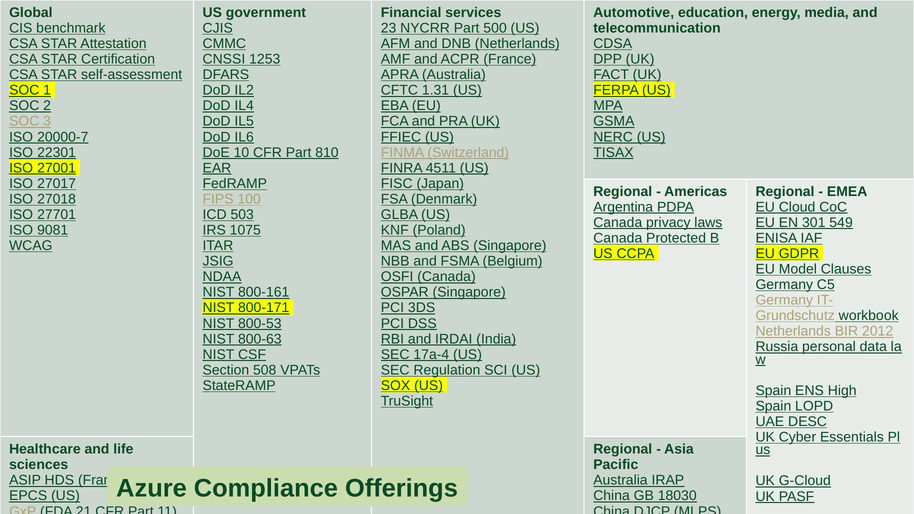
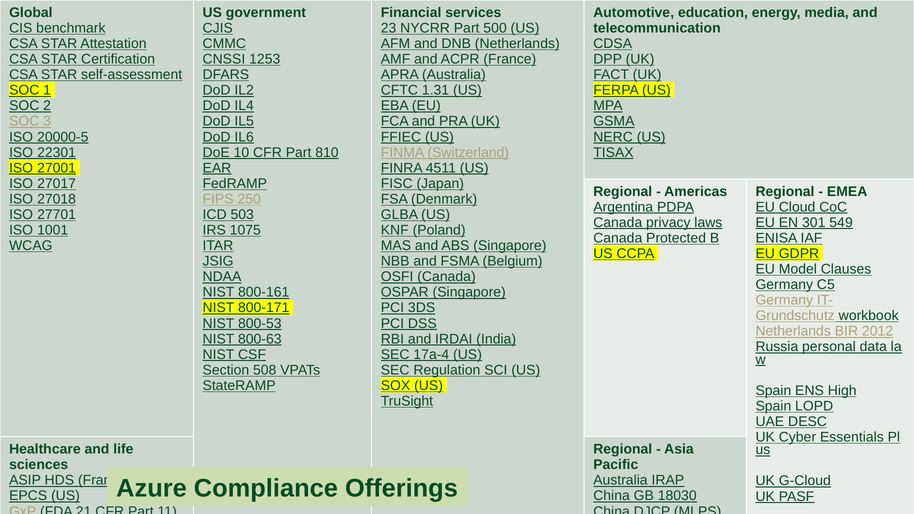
20000-7: 20000-7 -> 20000-5 (63, 137)
100: 100 -> 250 (249, 199)
9081: 9081 -> 1001 (53, 230)
